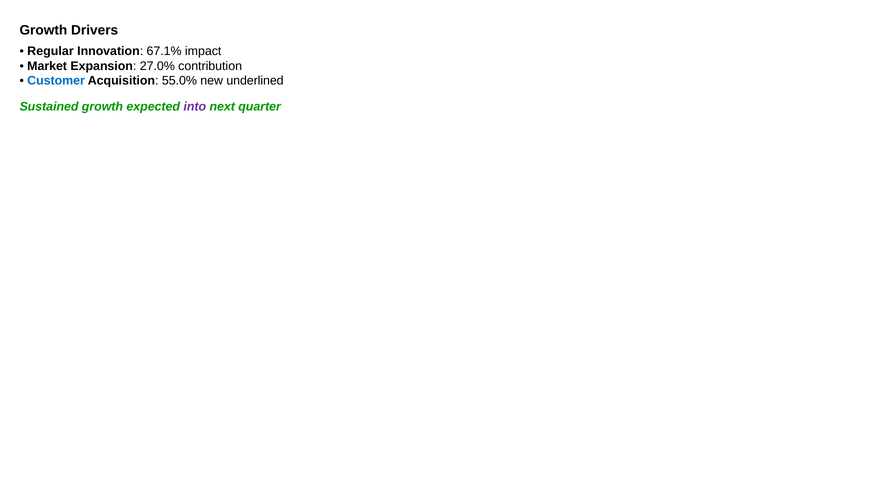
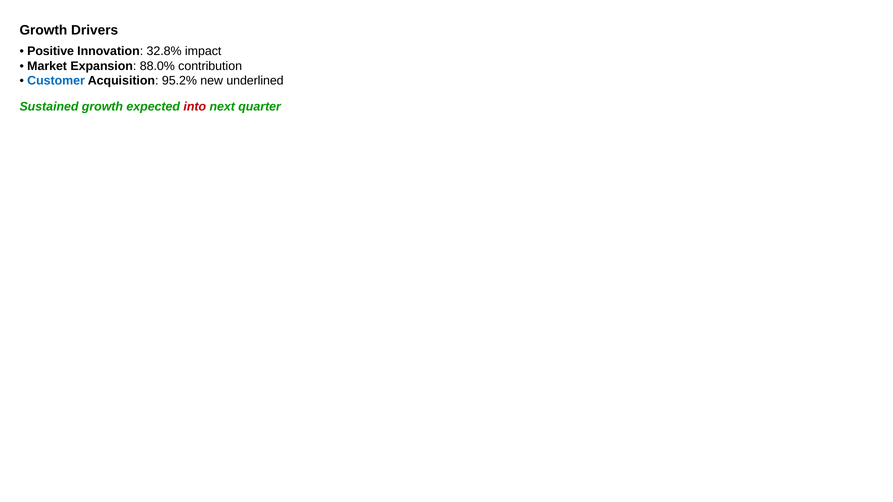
Regular: Regular -> Positive (51, 51)
67.1%: 67.1% -> 32.8% (164, 51)
27.0%: 27.0% -> 88.0% (157, 66)
55.0%: 55.0% -> 95.2% (179, 81)
into colour: purple -> red (195, 107)
